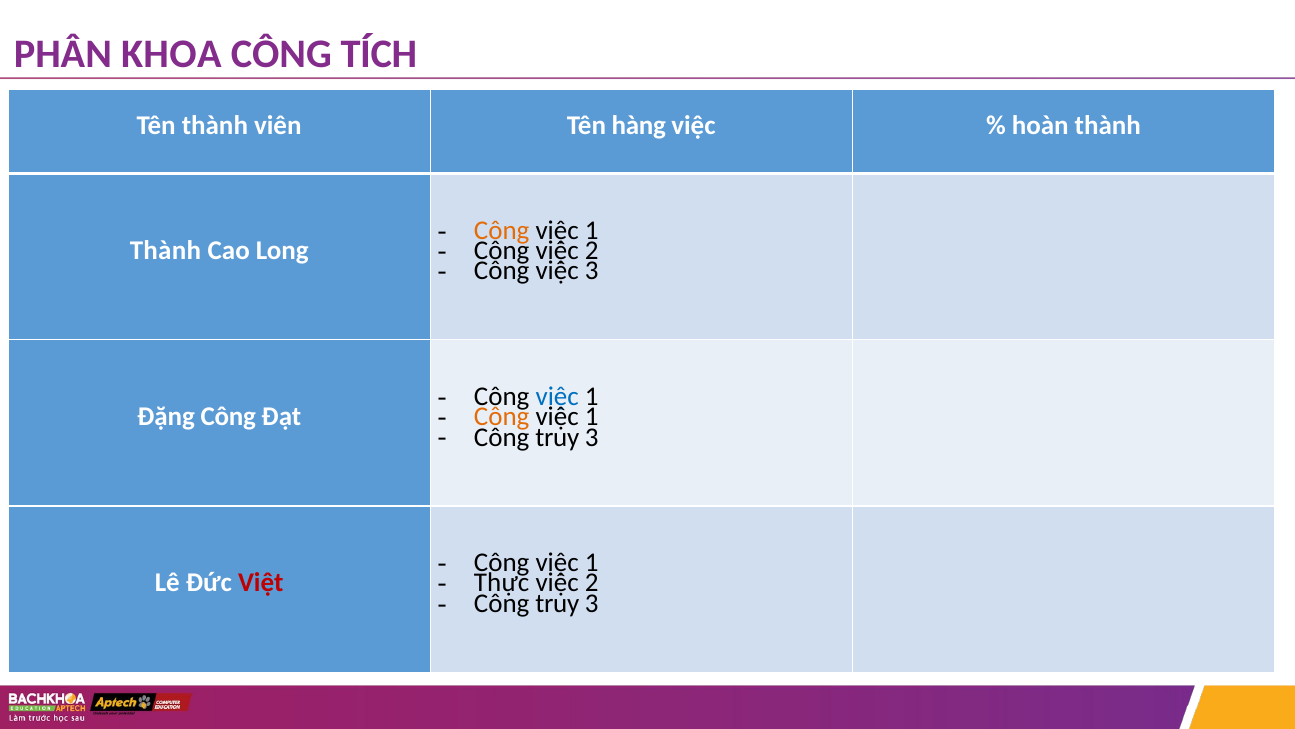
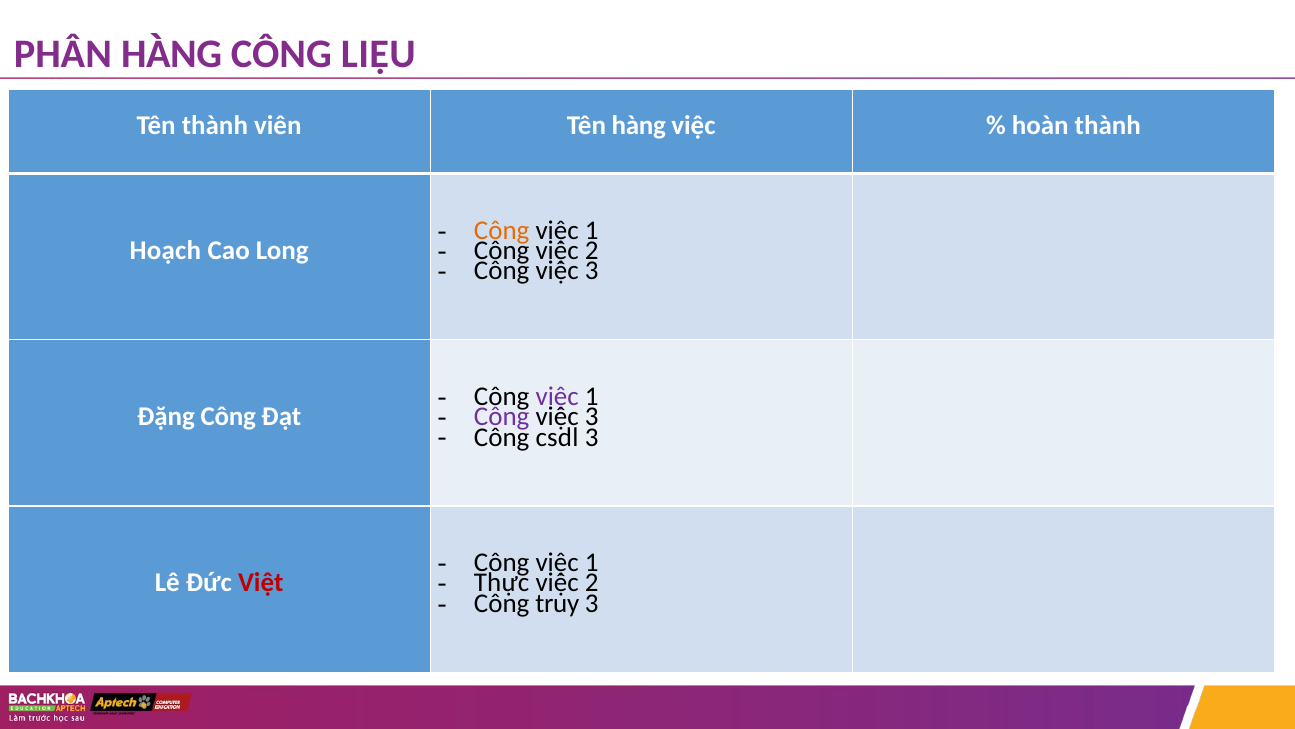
PHÂN KHOA: KHOA -> HÀNG (172, 54)
TÍCH: TÍCH -> LIỆU (378, 54)
Thành: Thành -> Hoạch (165, 250)
việc colour: blue -> purple (557, 396)
Công colour: orange -> purple (502, 417)
1: 1 -> 3 (592, 417)
truy: truy -> csdl (557, 437)
